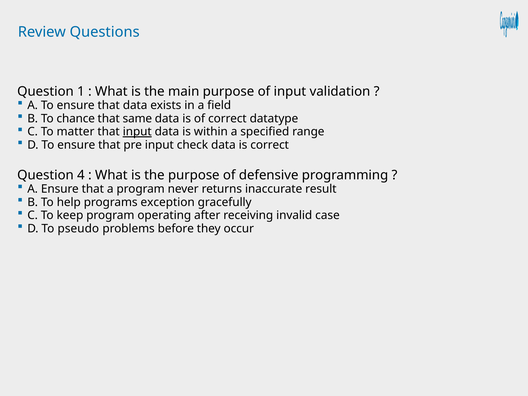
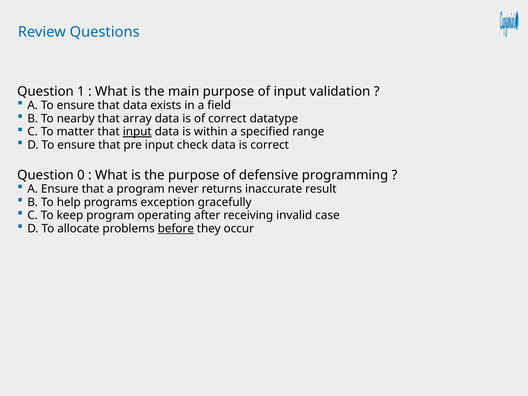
chance: chance -> nearby (76, 119)
same: same -> array (137, 119)
4: 4 -> 0 (81, 175)
pseudo: pseudo -> allocate (78, 229)
before underline: none -> present (176, 229)
